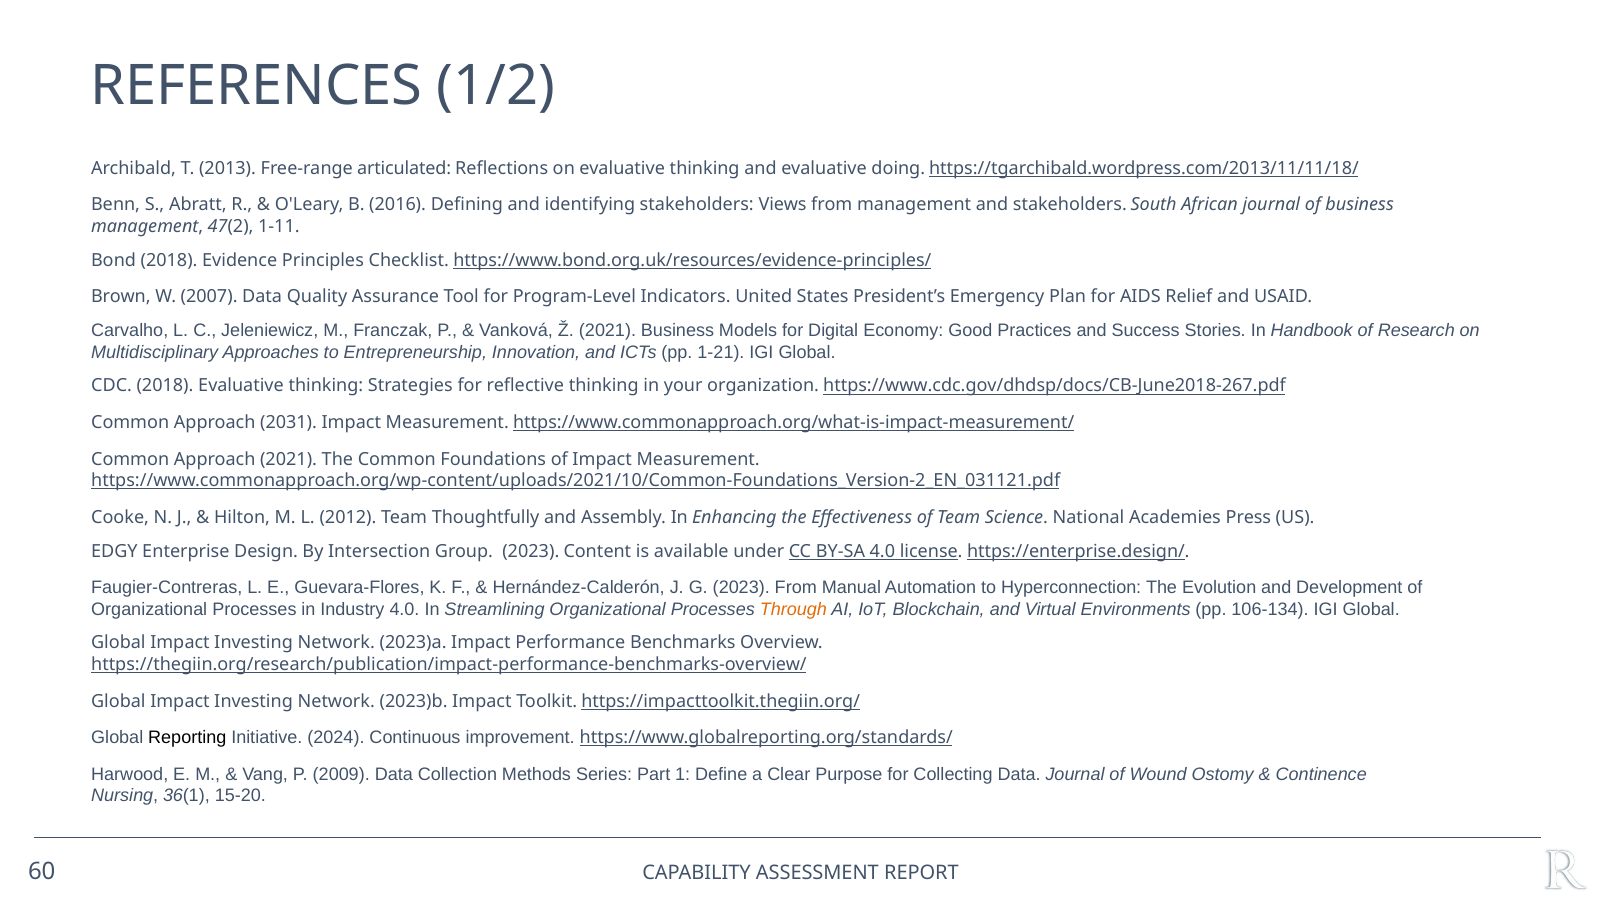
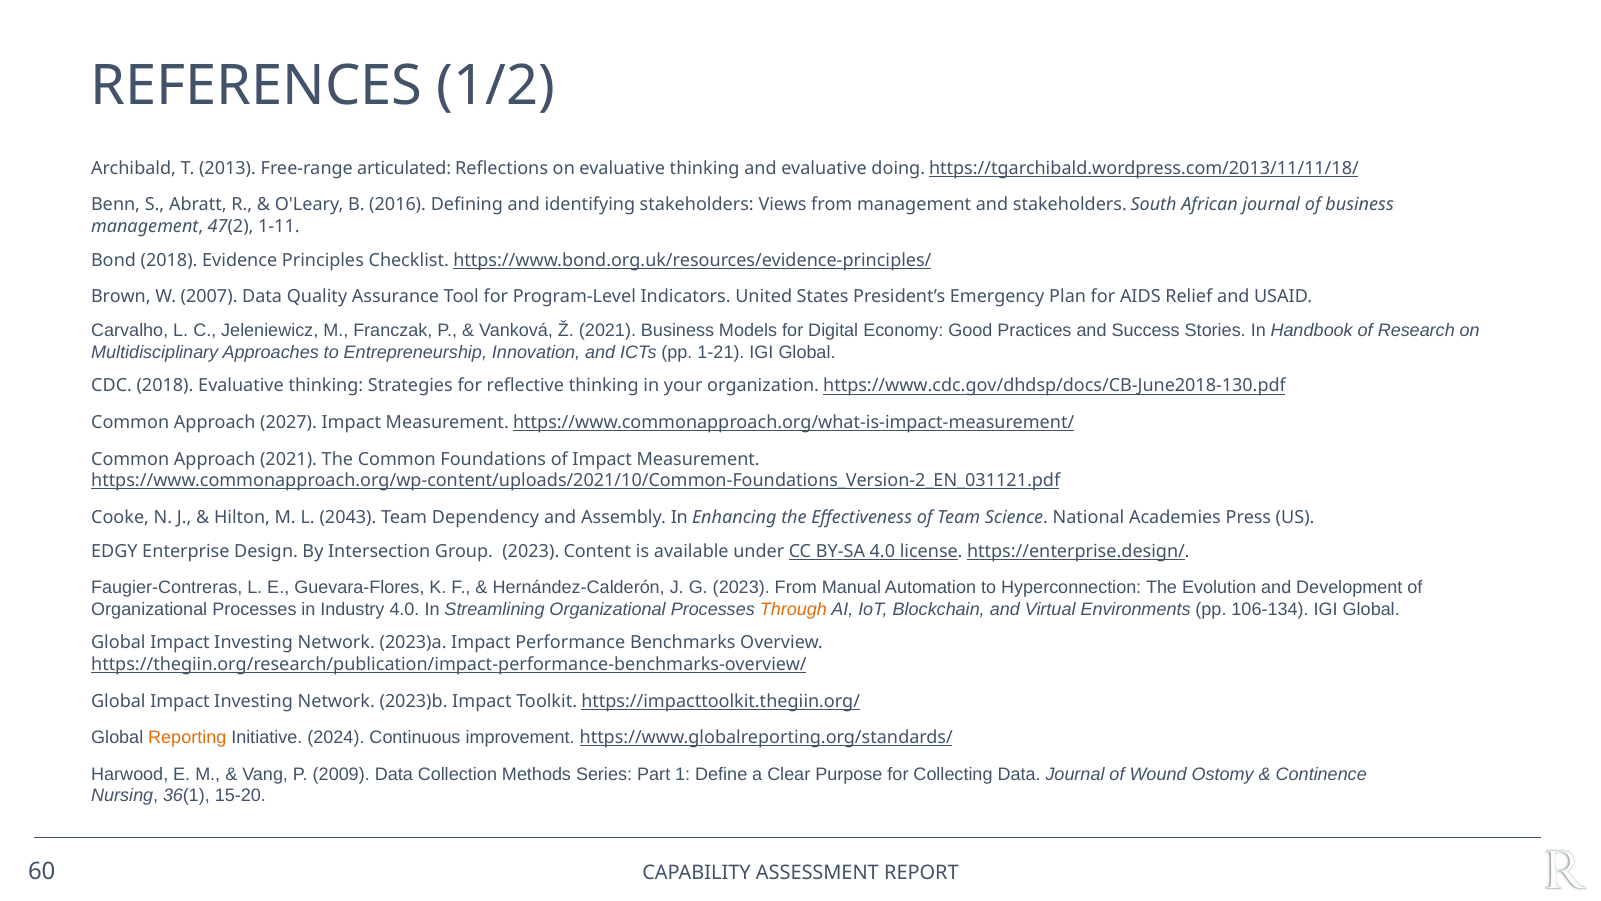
https://www.cdc.gov/dhdsp/docs/CB-June2018-267.pdf: https://www.cdc.gov/dhdsp/docs/CB-June2018-267.pdf -> https://www.cdc.gov/dhdsp/docs/CB-June2018-130.pdf (1055, 386)
2031: 2031 -> 2027 (289, 422)
2012: 2012 -> 2043 (348, 517)
Thoughtfully: Thoughtfully -> Dependency (485, 517)
Reporting colour: black -> orange (187, 737)
